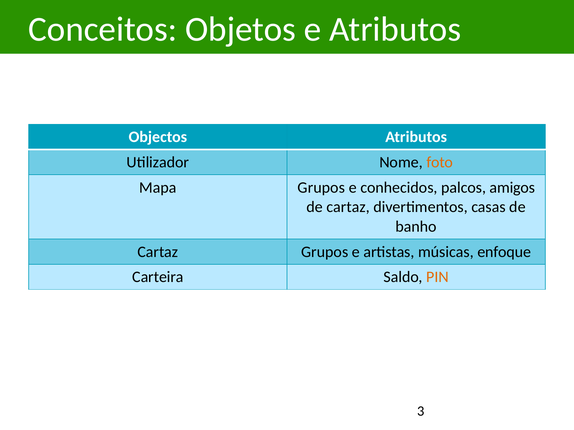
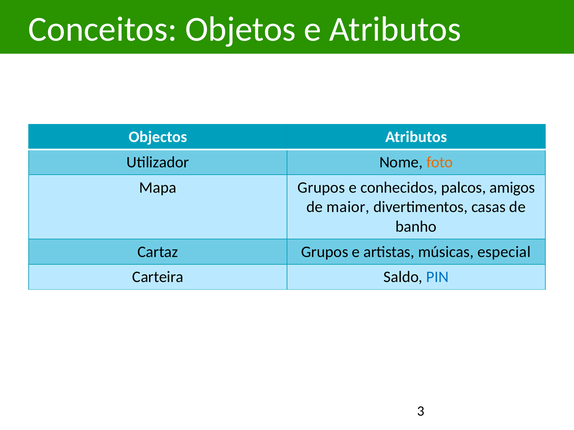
de cartaz: cartaz -> maior (348, 207)
enfoque: enfoque -> especial (504, 252)
PIN colour: orange -> blue (437, 277)
